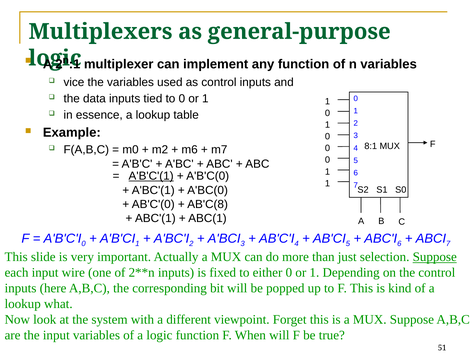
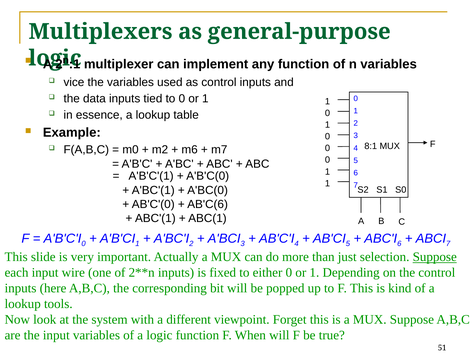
A'B'C'(1 underline: present -> none (151, 176)
AB'C(8: AB'C(8 -> AB'C(6 (208, 204)
what: what -> tools (58, 304)
